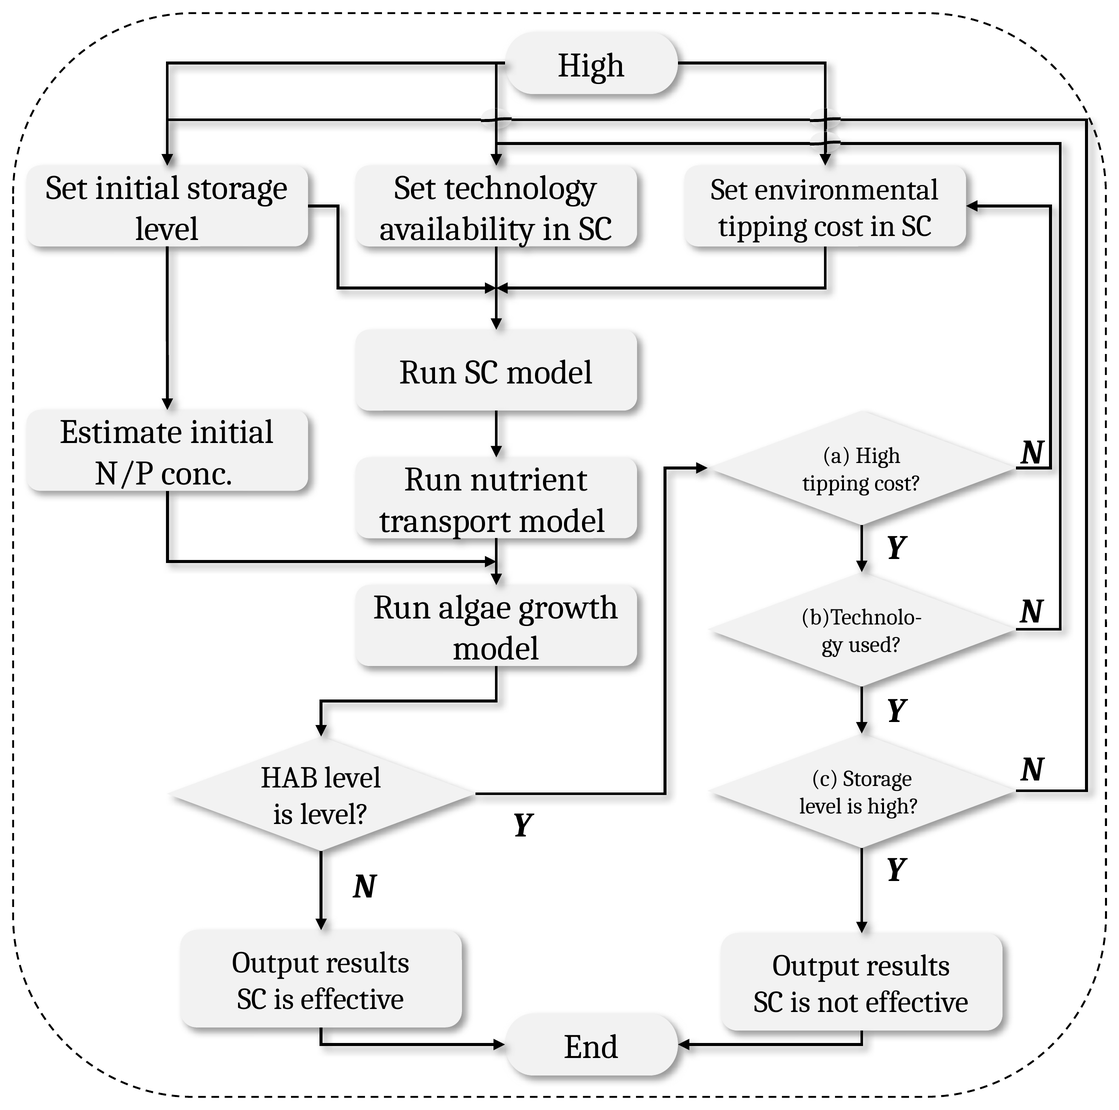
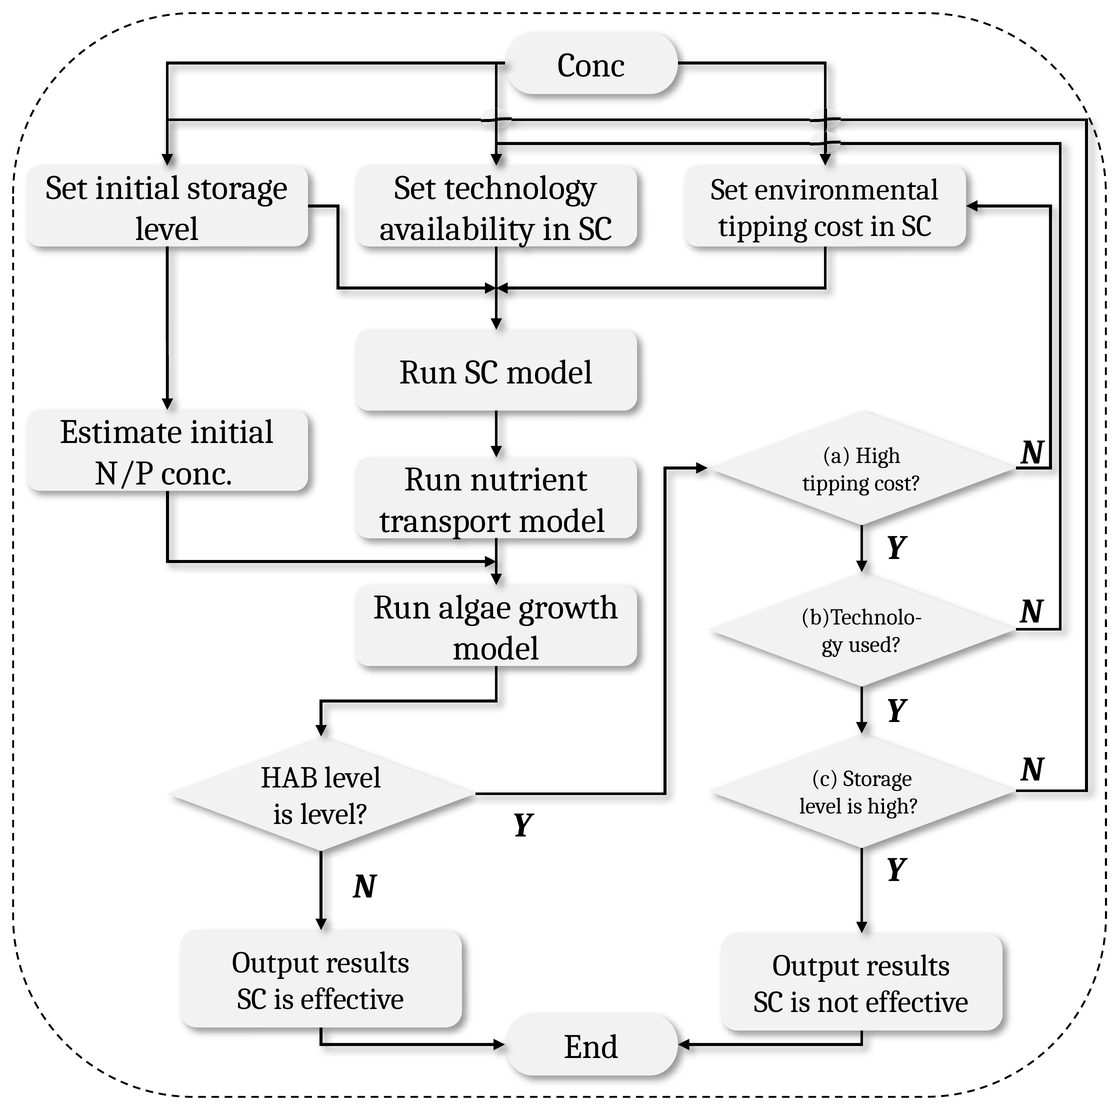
High: High -> Conc (591, 65)
